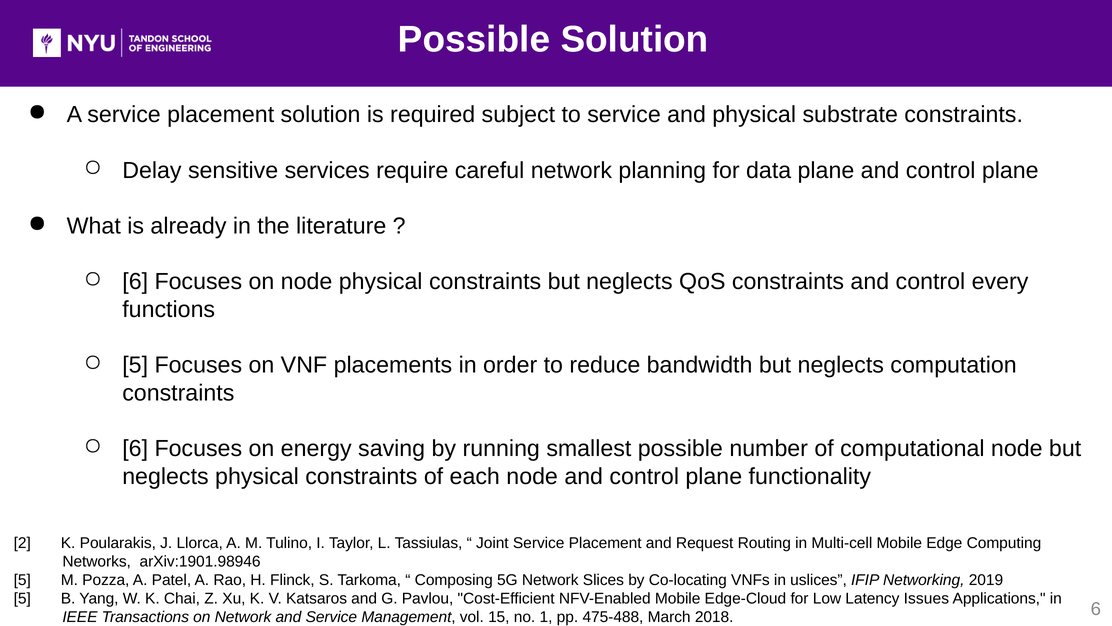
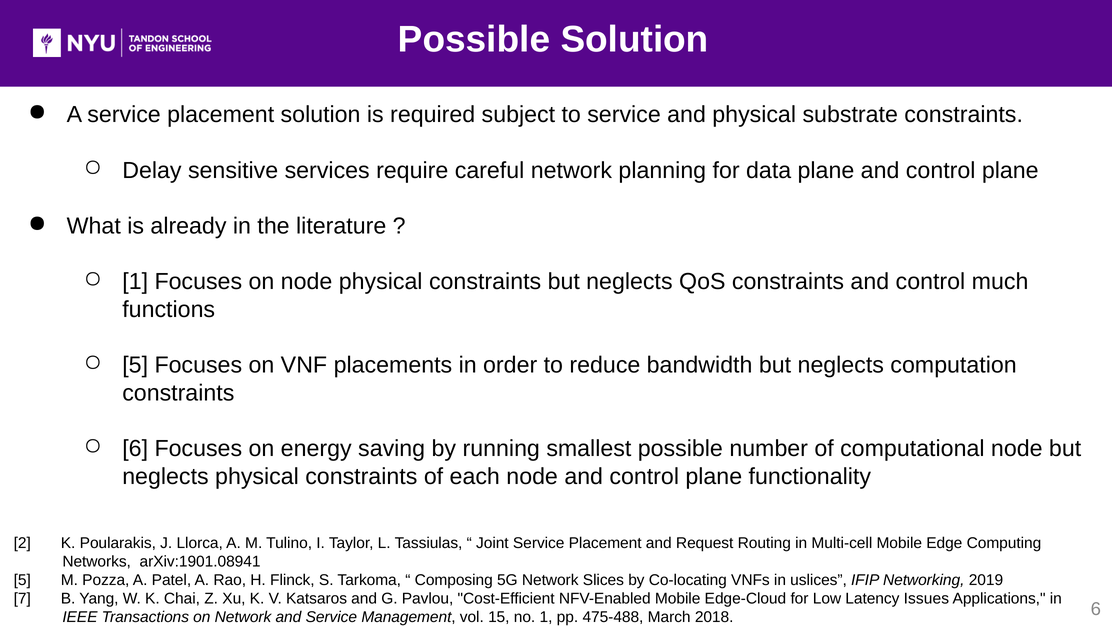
6: 6 -> 1 (135, 282)
every: every -> much (1000, 282)
arXiv:1901.98946: arXiv:1901.98946 -> arXiv:1901.08941 (200, 561)
5: 5 -> 7 (22, 598)
